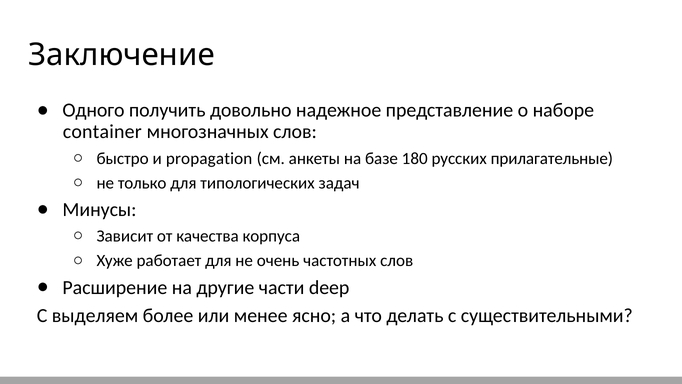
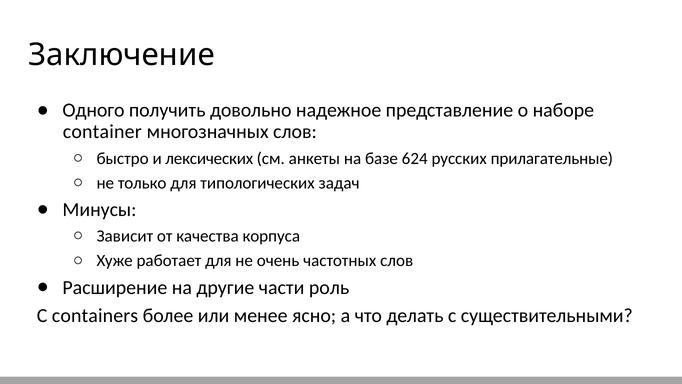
propagation: propagation -> лексических (209, 158)
180: 180 -> 624 (415, 158)
deep: deep -> роль (329, 287)
выделяем: выделяем -> containers (95, 315)
